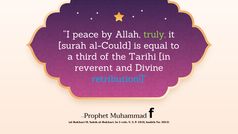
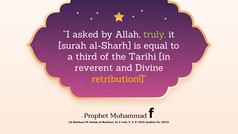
peace: peace -> asked (86, 34)
al-Could: al-Could -> al-Sharh (110, 46)
retribution colour: light blue -> yellow (119, 79)
